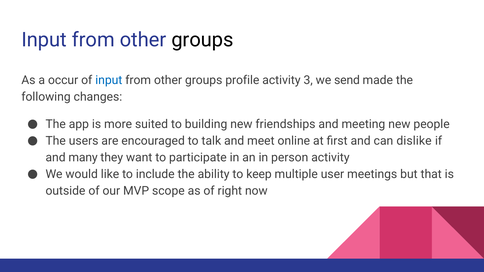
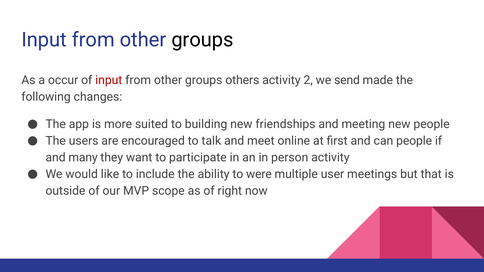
input colour: blue -> red (109, 80)
profile: profile -> others (242, 80)
3: 3 -> 2 (308, 80)
can dislike: dislike -> people (414, 141)
keep: keep -> were (259, 174)
